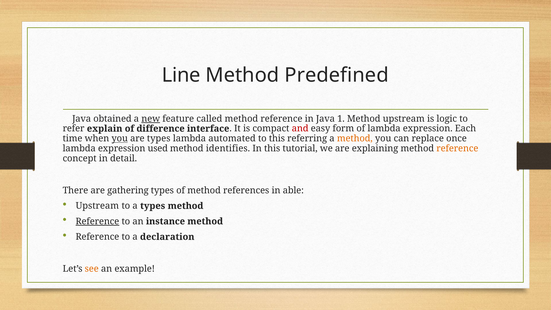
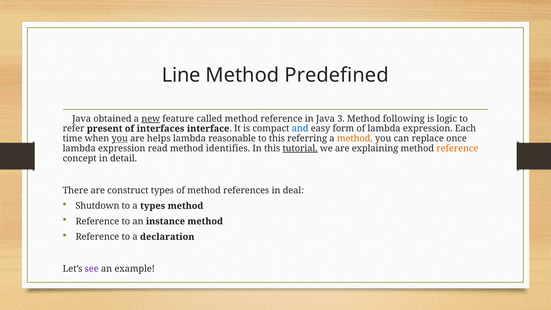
1: 1 -> 3 (341, 119)
Method upstream: upstream -> following (404, 119)
explain: explain -> present (105, 129)
difference: difference -> interfaces (161, 129)
and colour: red -> blue (300, 129)
are types: types -> helps (159, 138)
automated: automated -> reasonable (232, 138)
used: used -> read (158, 148)
tutorial underline: none -> present (300, 148)
gathering: gathering -> construct (128, 190)
able: able -> deal (293, 190)
Upstream: Upstream -> Shutdown (97, 206)
Reference underline: present -> none (97, 221)
see colour: orange -> purple (92, 269)
